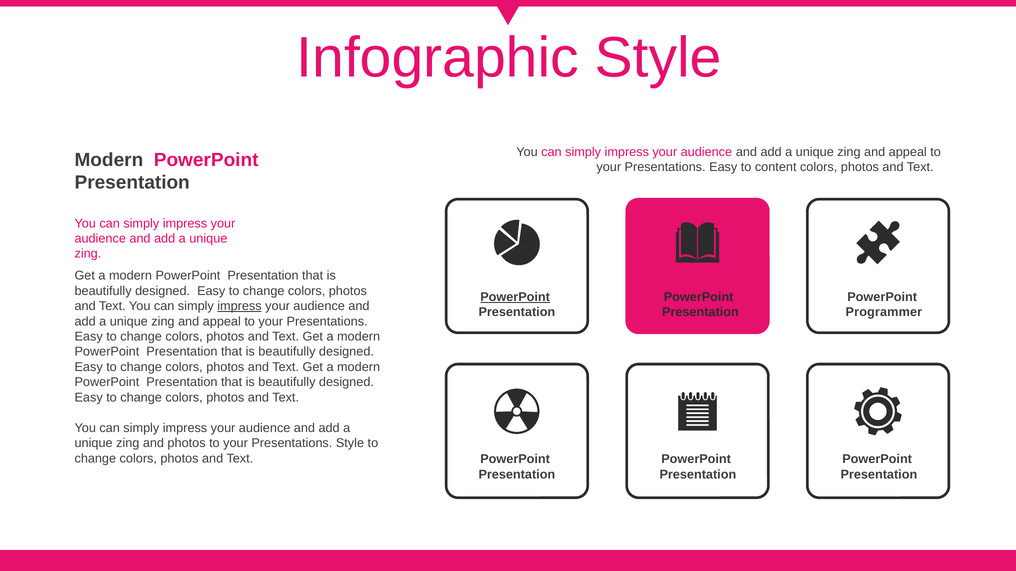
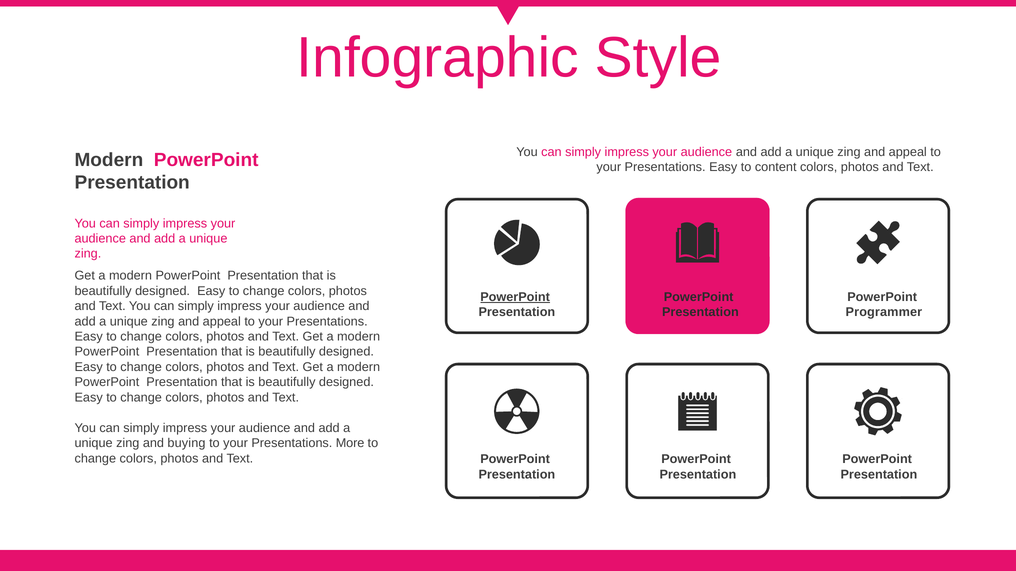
impress underline: present -> none (239, 306)
and photos: photos -> buying (187, 444)
Presentations Style: Style -> More (350, 444)
